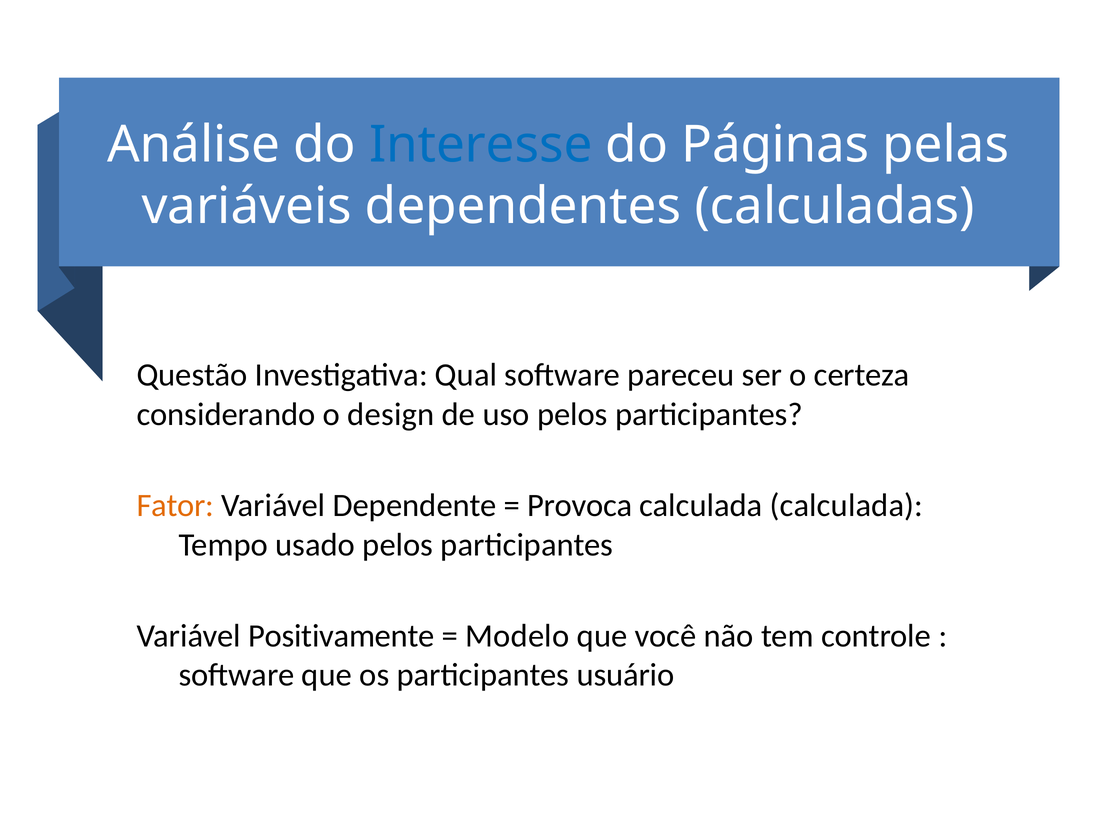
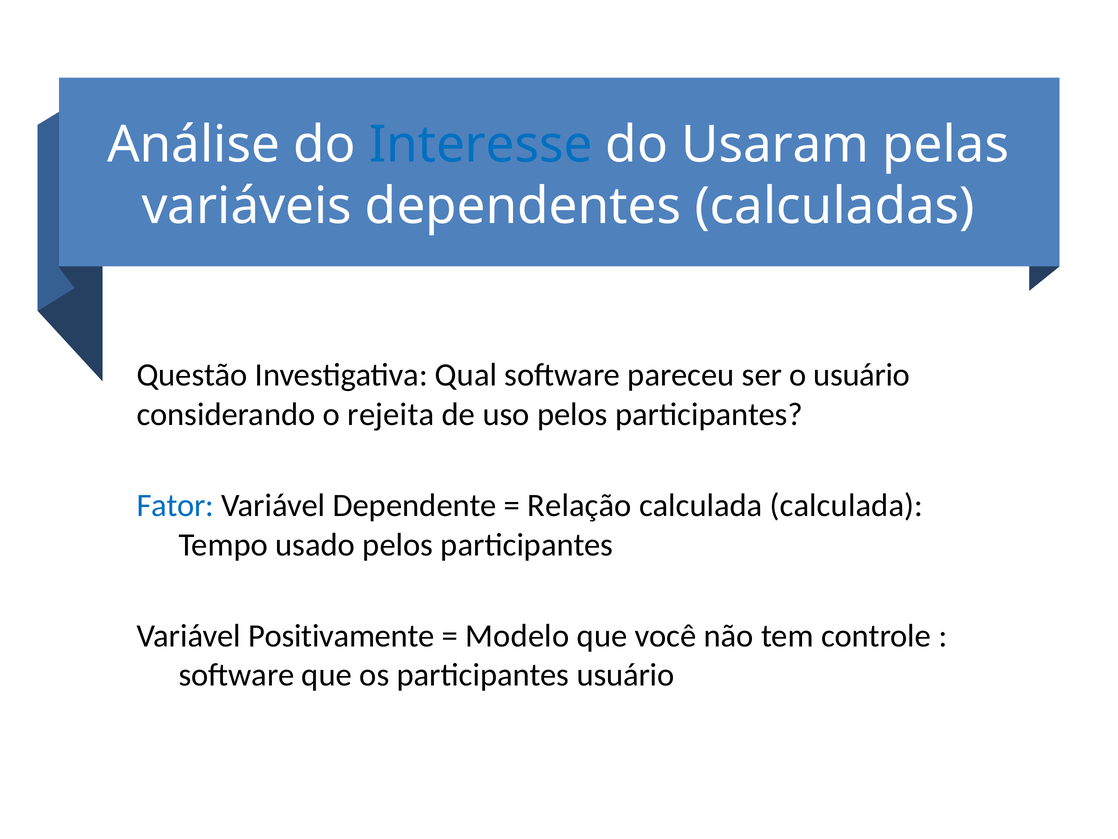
Páginas: Páginas -> Usaram (775, 145)
o certeza: certeza -> usuário (862, 375)
design: design -> rejeita (391, 414)
Fator colour: orange -> blue (175, 505)
Provoca: Provoca -> Relação (580, 505)
